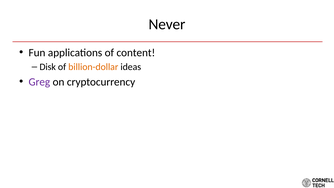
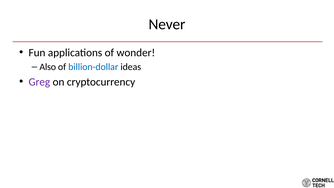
content: content -> wonder (136, 53)
Disk: Disk -> Also (48, 67)
billion-dollar colour: orange -> blue (93, 67)
